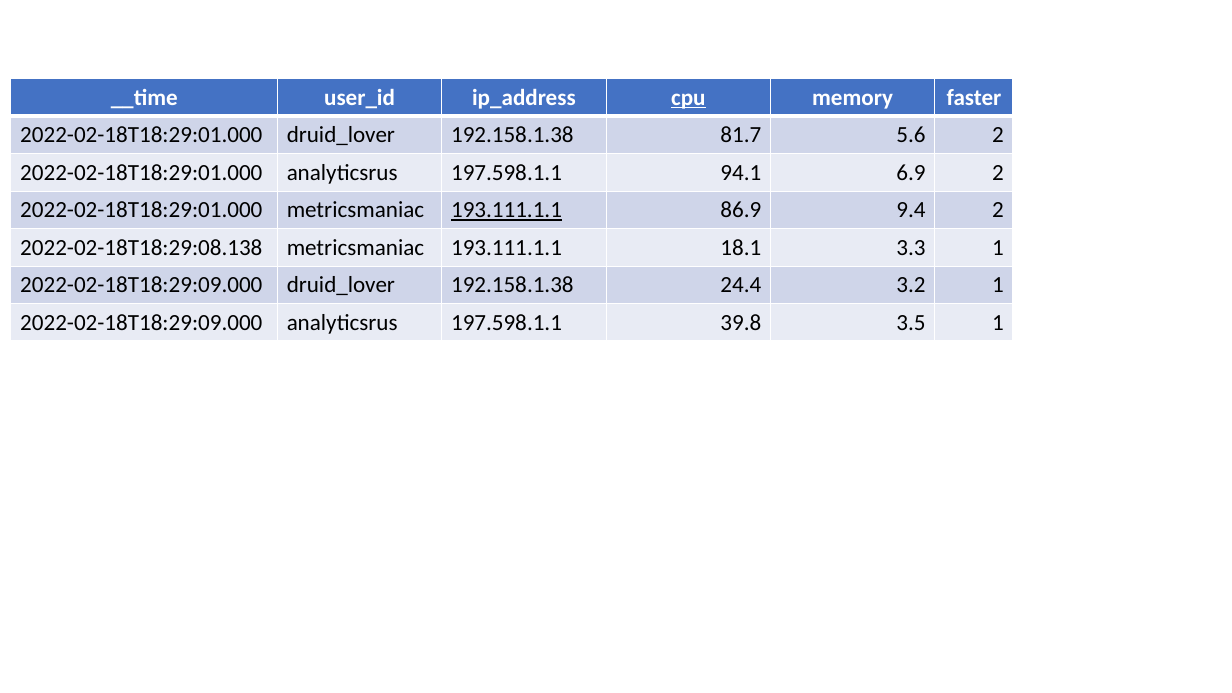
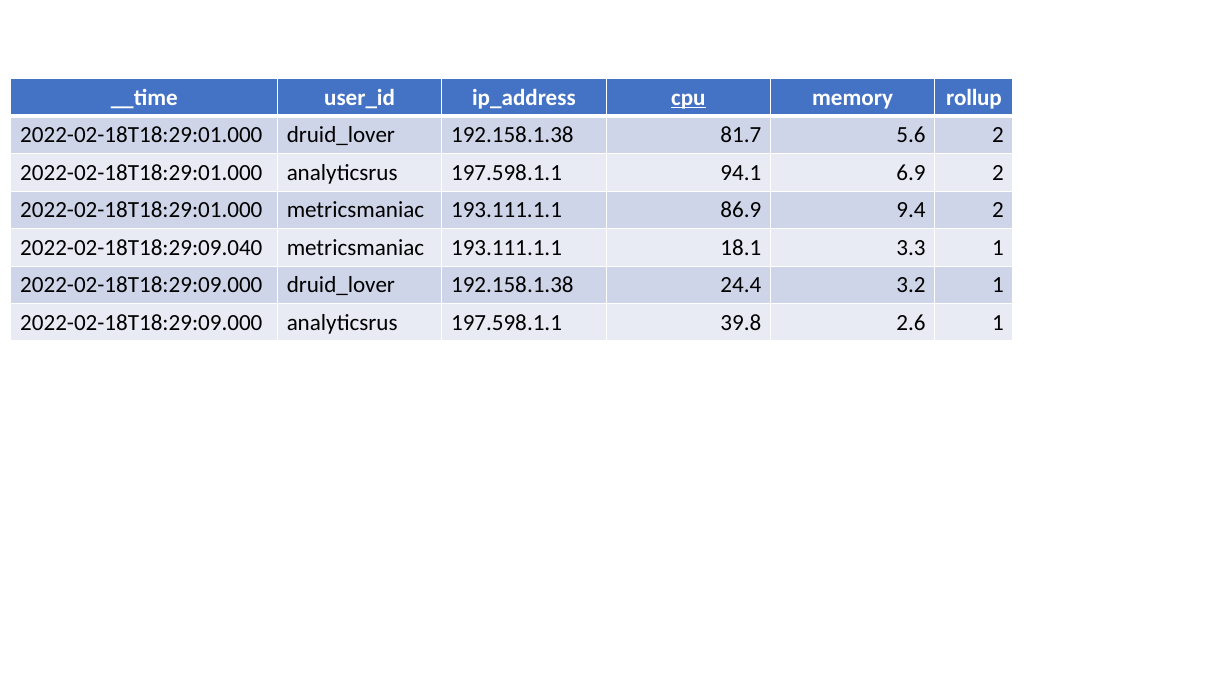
faster: faster -> rollup (974, 98)
193.111.1.1 underline: present -> none (507, 210)
2022-02-18T18:29:08.138: 2022-02-18T18:29:08.138 -> 2022-02-18T18:29:09.040 (141, 248)
3.5: 3.5 -> 2.6 (911, 323)
